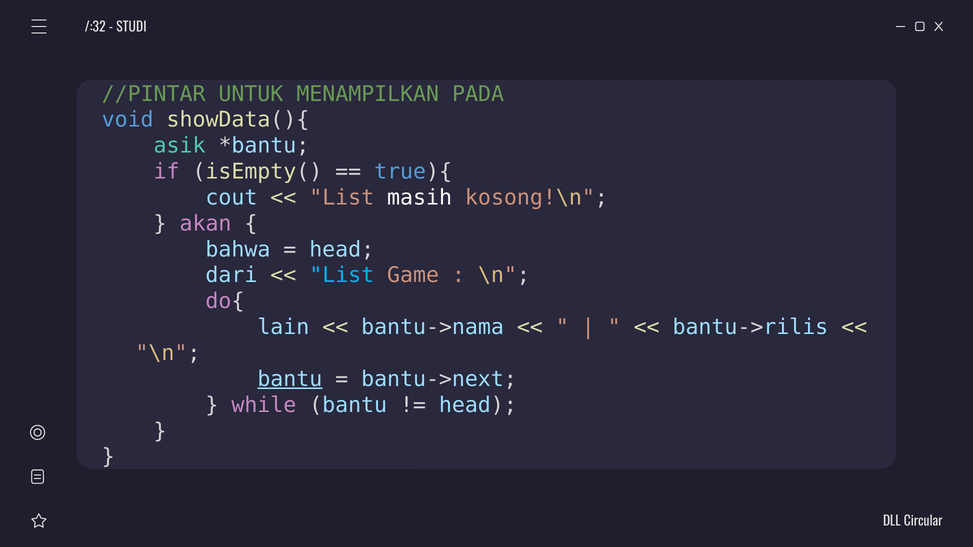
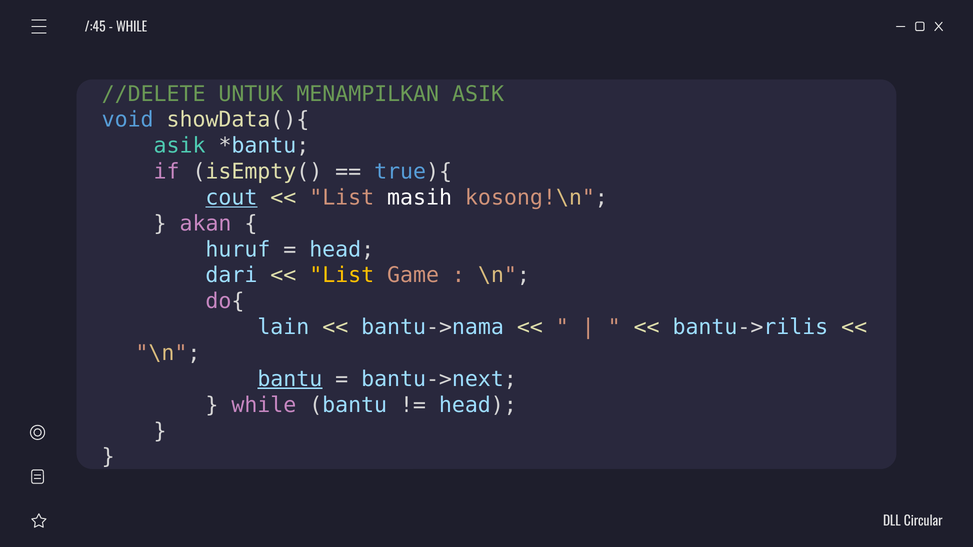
/:32: /:32 -> /:45 (95, 27)
STUDI: STUDI -> WHILE (132, 27)
//PINTAR: //PINTAR -> //DELETE (154, 94)
MENAMPILKAN PADA: PADA -> ASIK (478, 94)
cout underline: none -> present (231, 198)
bahwa: bahwa -> huruf (238, 250)
List colour: light blue -> yellow (342, 276)
